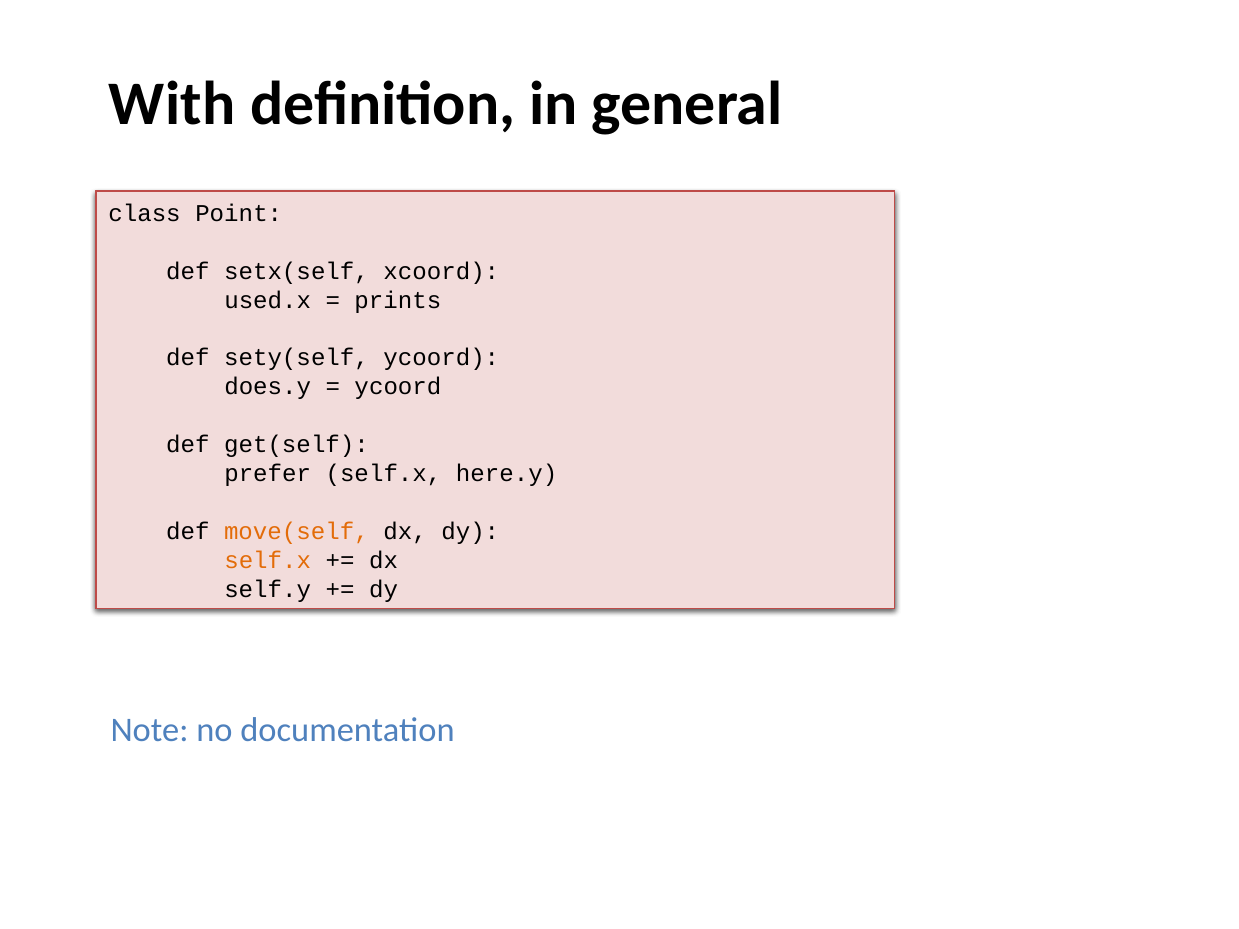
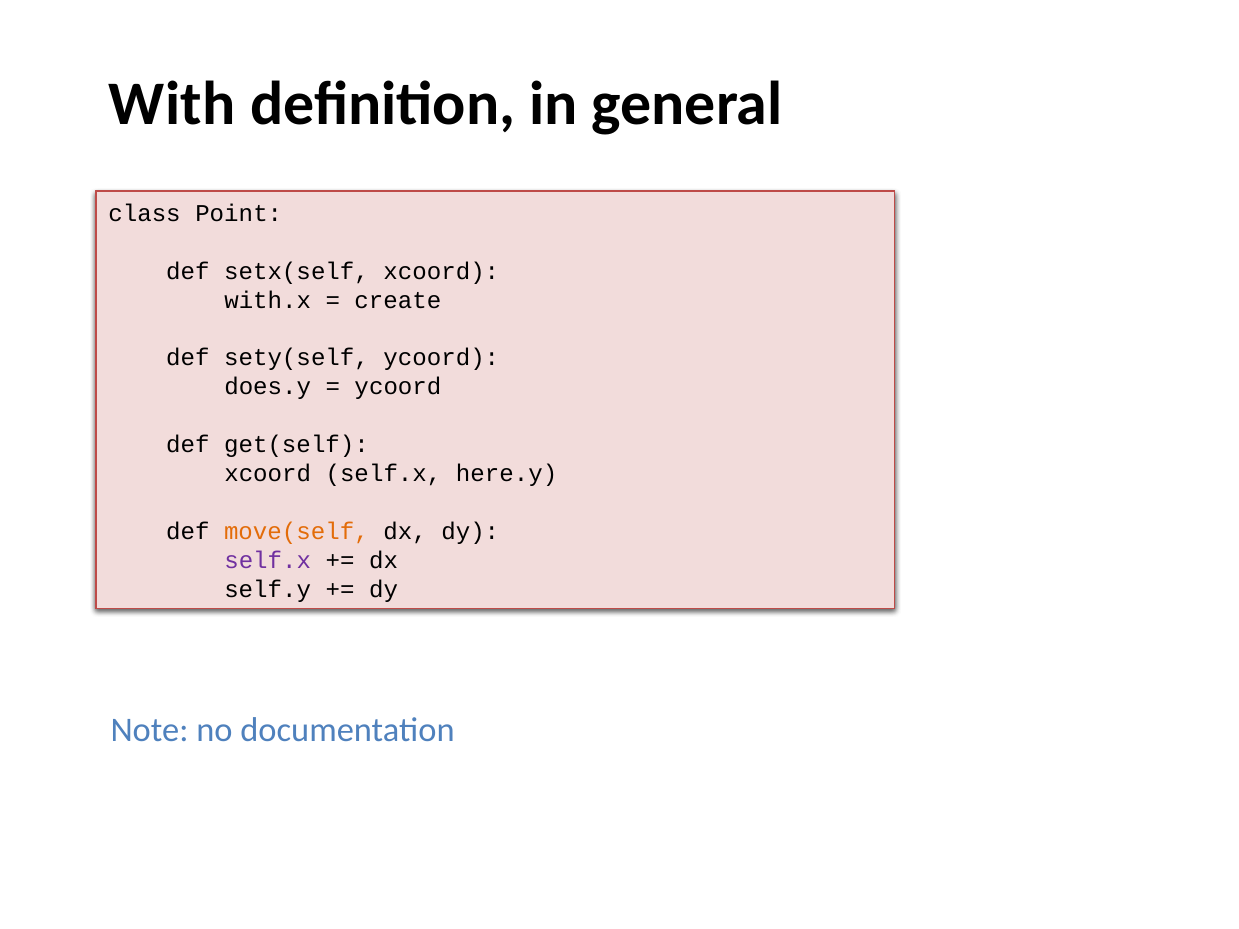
used.x: used.x -> with.x (268, 300)
prints: prints -> create (398, 300)
prefer: prefer -> xcoord (268, 474)
self.x colour: orange -> purple (268, 560)
